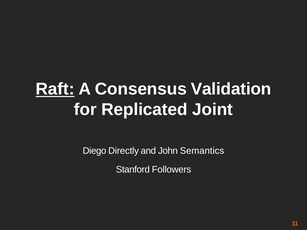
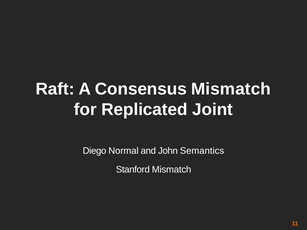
Raft underline: present -> none (55, 89)
Consensus Validation: Validation -> Mismatch (231, 89)
Directly: Directly -> Normal (123, 151)
Stanford Followers: Followers -> Mismatch (172, 170)
